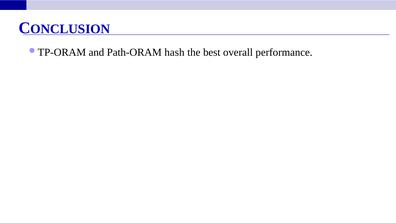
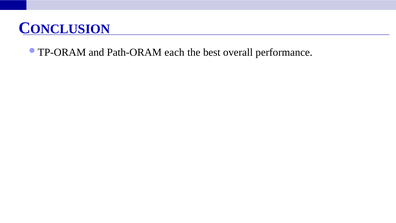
hash: hash -> each (174, 52)
